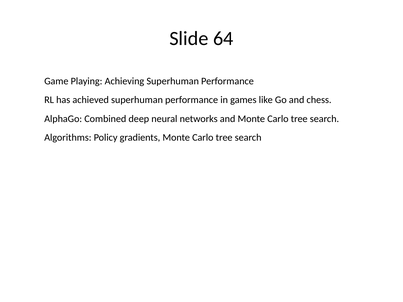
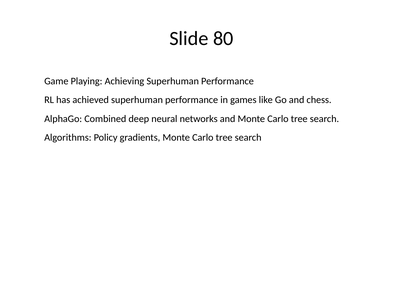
64: 64 -> 80 (223, 39)
